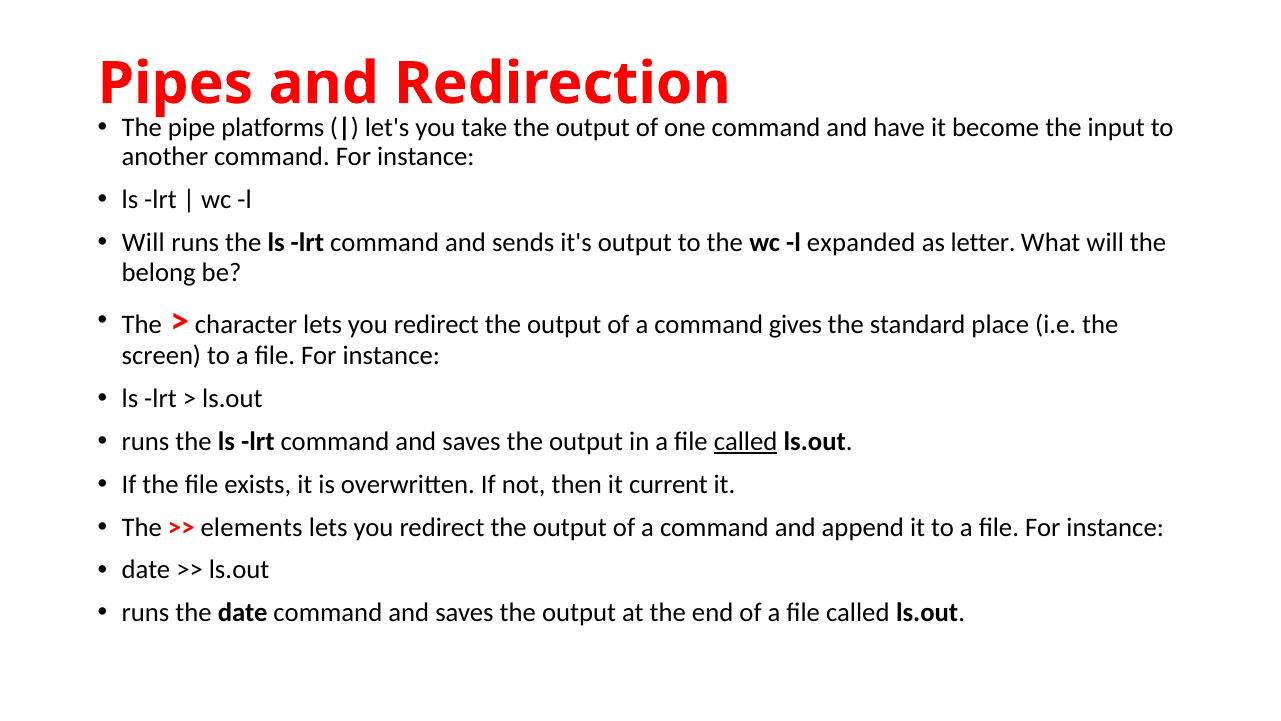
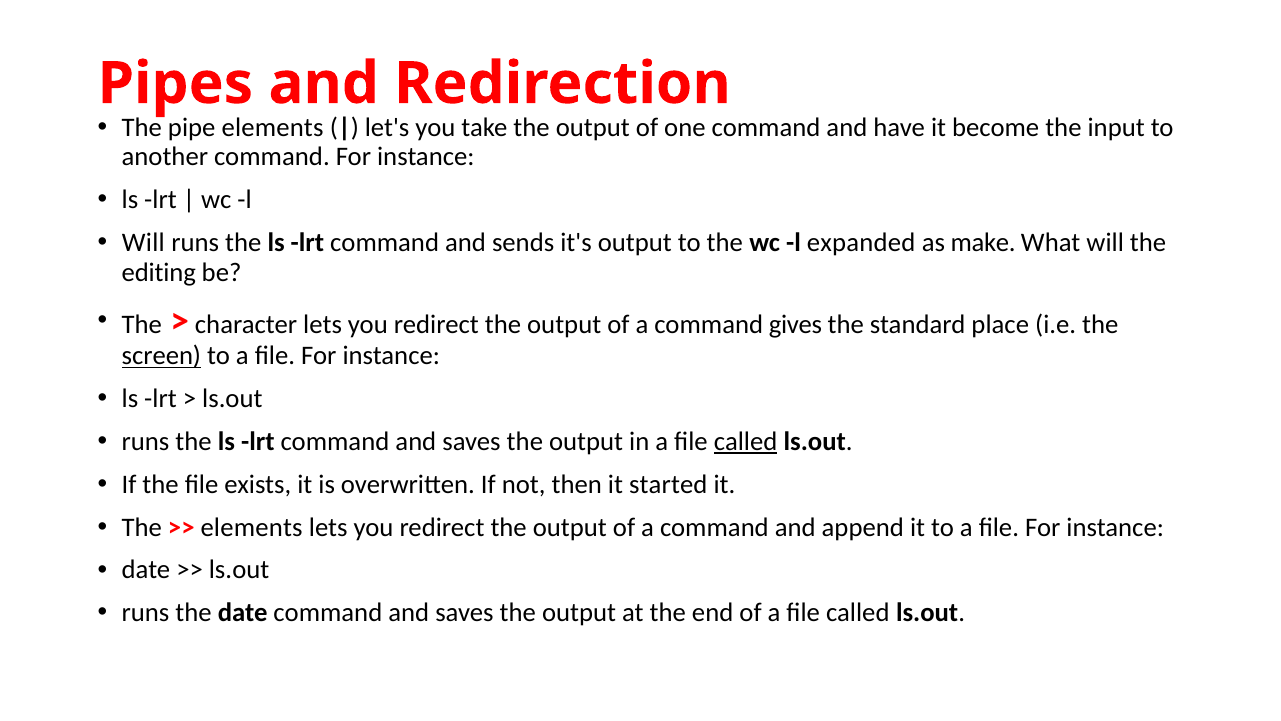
platforms: platforms -> elements (273, 128)
letter: letter -> make (983, 243)
belong: belong -> editing (159, 272)
screen underline: none -> present (161, 356)
current: current -> started (668, 484)
